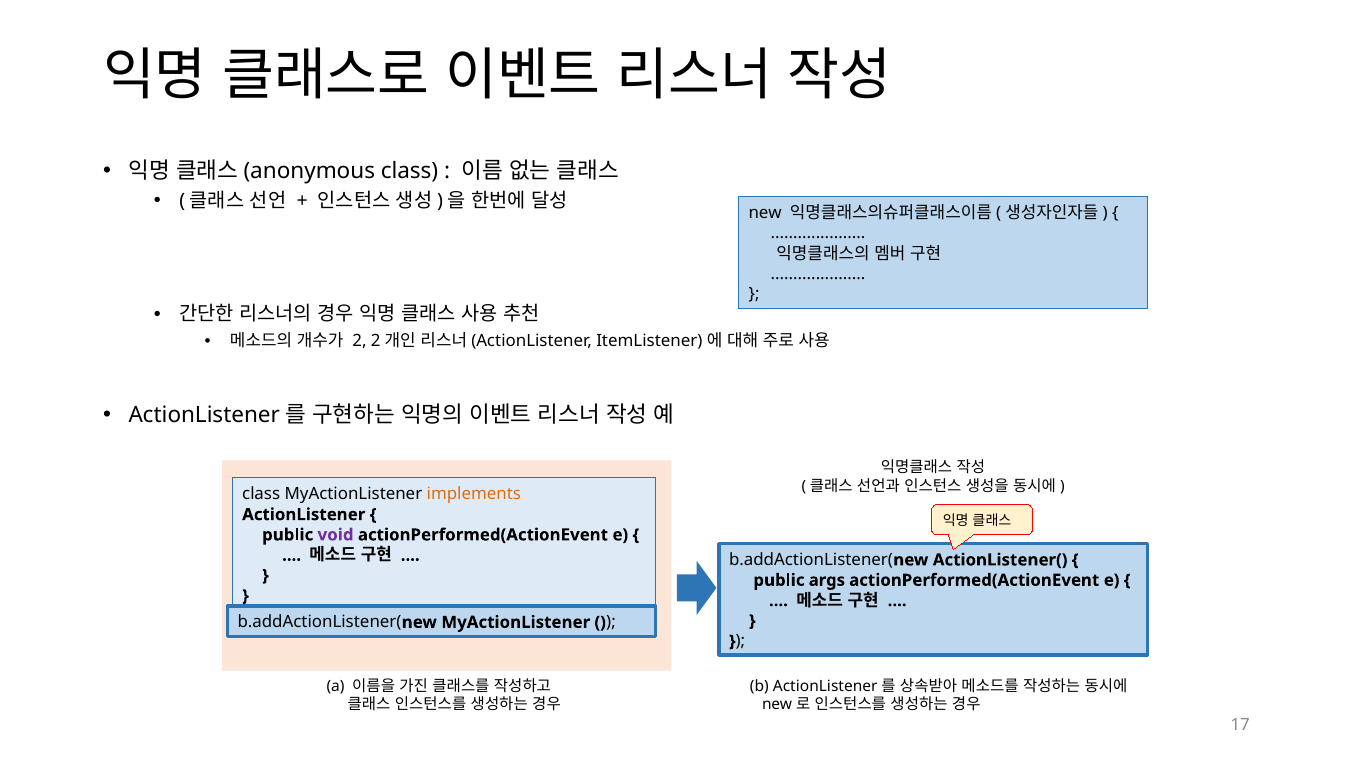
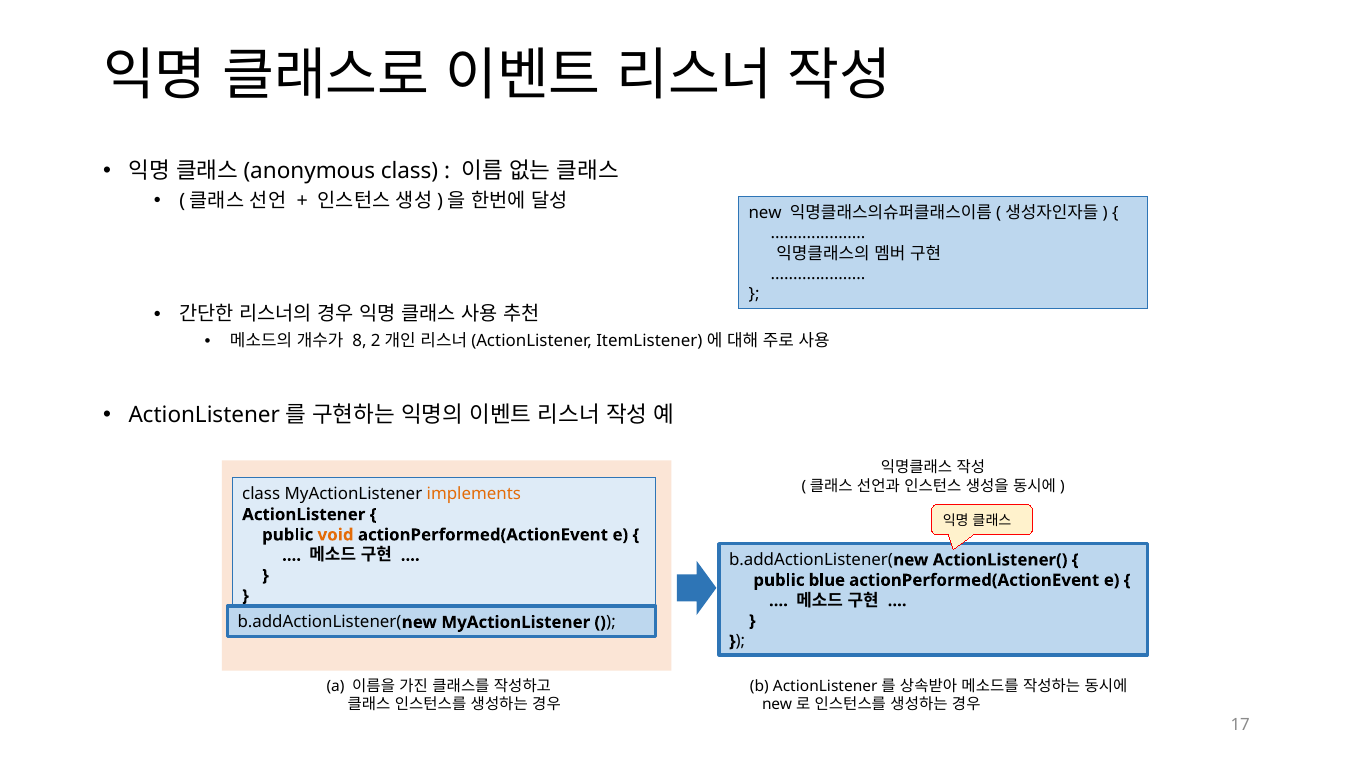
2: 2 -> 8 (359, 341)
void colour: purple -> orange (336, 535)
args: args -> blue (827, 580)
